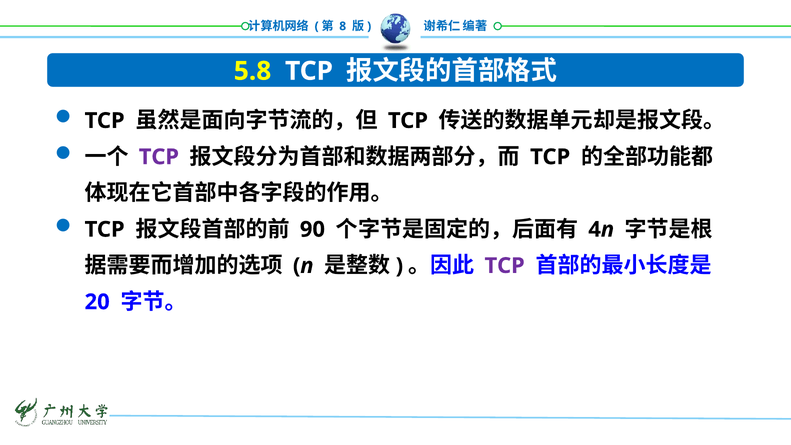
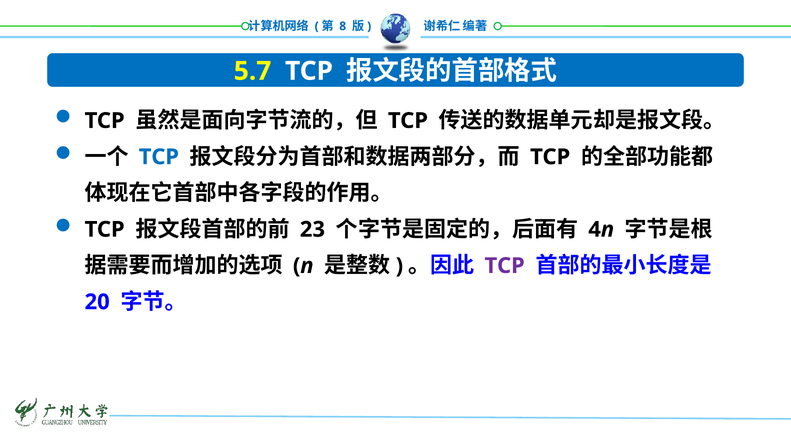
5.8: 5.8 -> 5.7 (253, 71)
TCP colour: purple -> blue (159, 157)
90: 90 -> 23 (312, 229)
